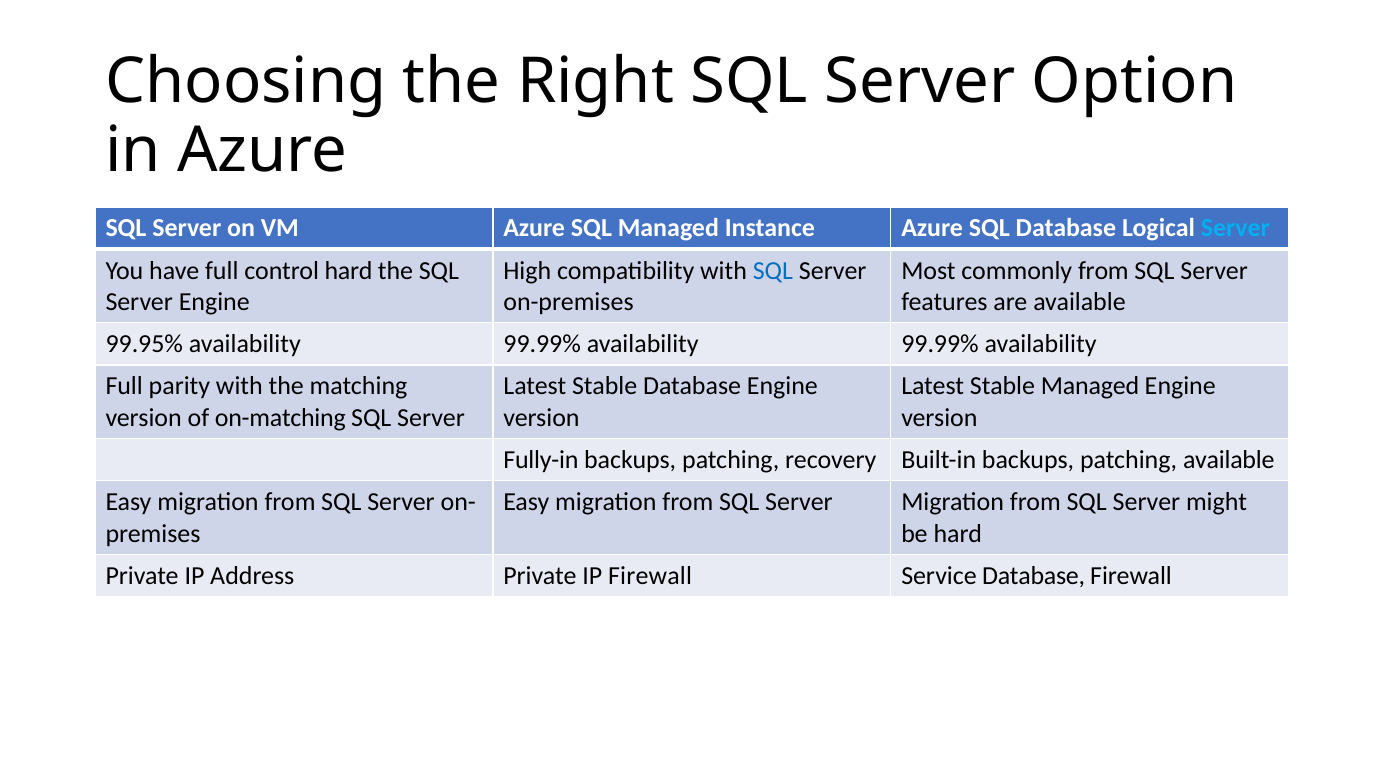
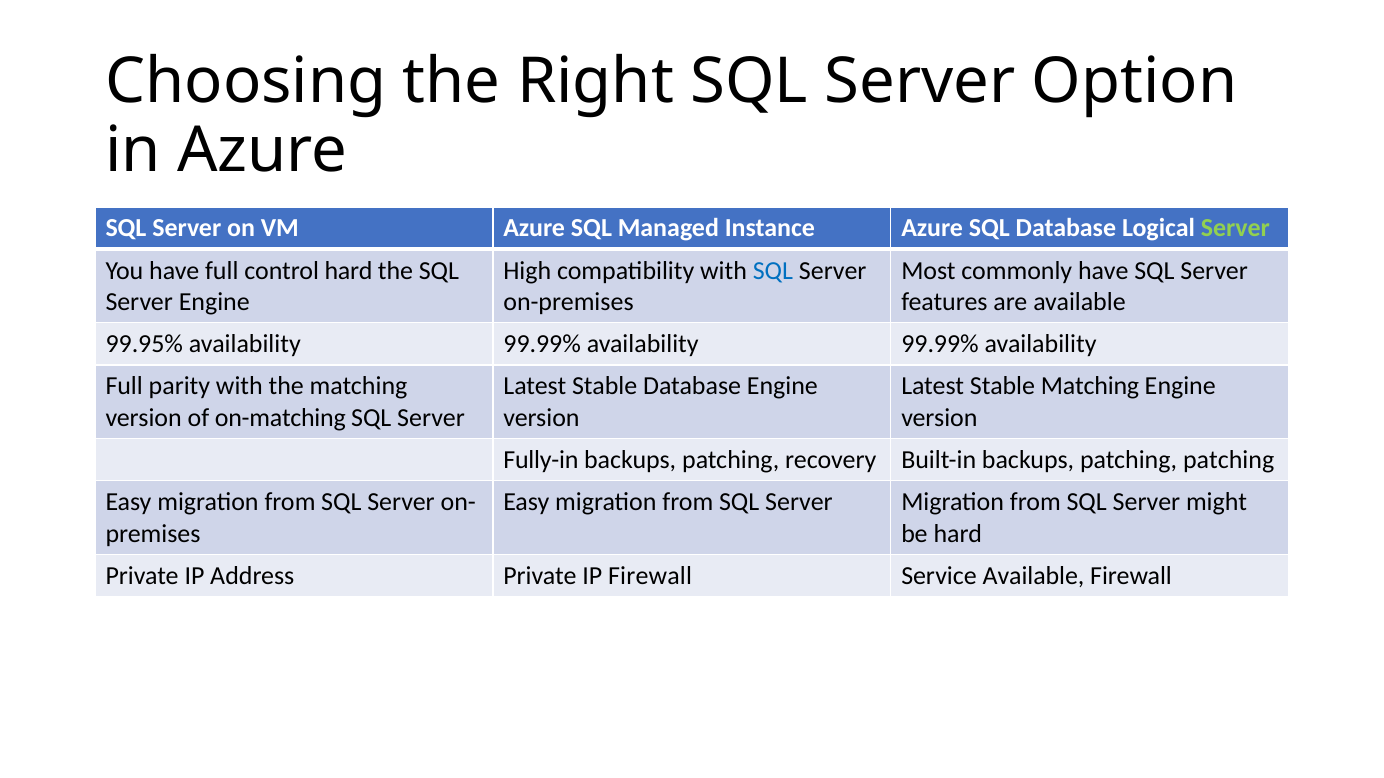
Server colour: light blue -> light green (1235, 229)
commonly from: from -> have (1103, 271)
Stable Managed: Managed -> Matching (1090, 387)
patching available: available -> patching (1229, 460)
Service Database: Database -> Available (1034, 576)
